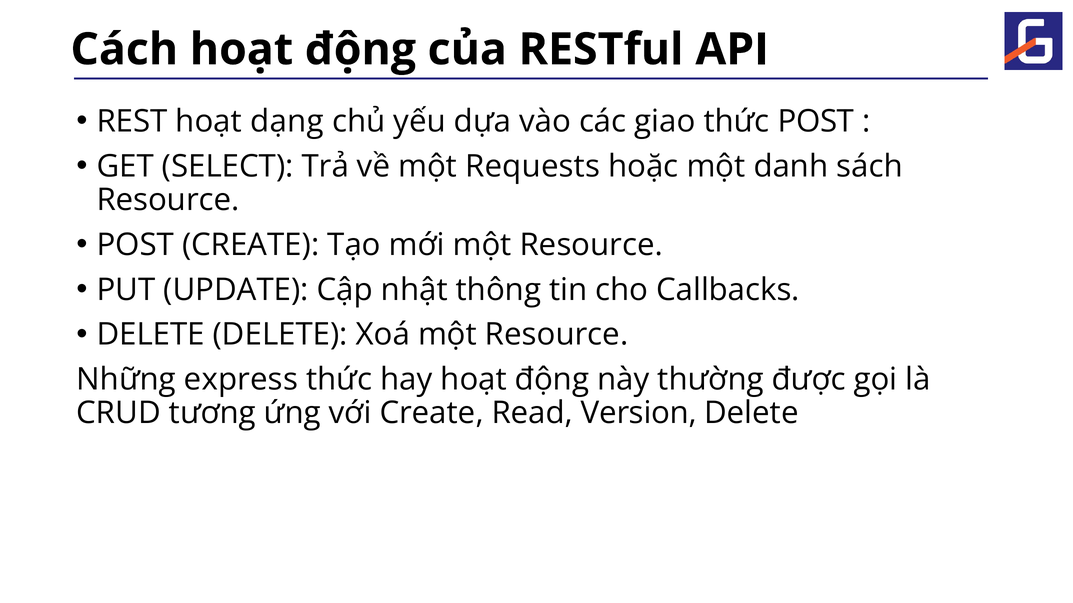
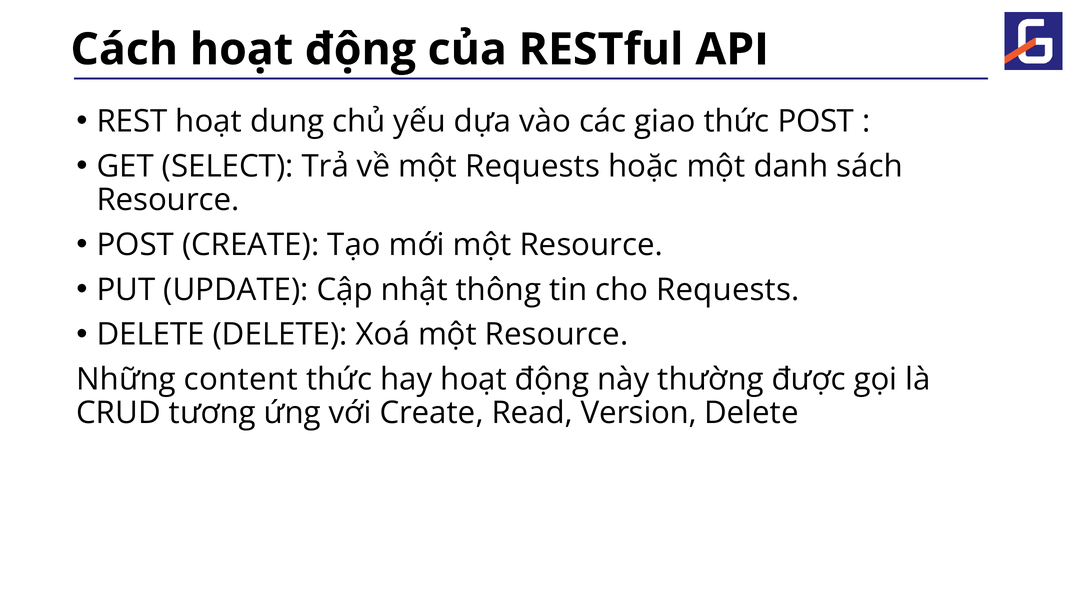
dạng: dạng -> dung (287, 121)
cho Callbacks: Callbacks -> Requests (728, 290)
express: express -> content (241, 380)
